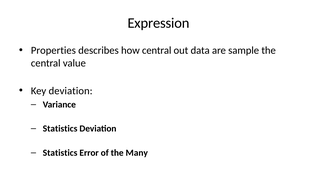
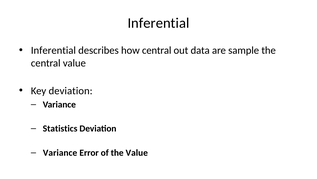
Expression: Expression -> Inferential (158, 23)
Properties: Properties -> Inferential (53, 50)
Statistics: Statistics -> Variance (60, 152)
the Many: Many -> Value (137, 152)
